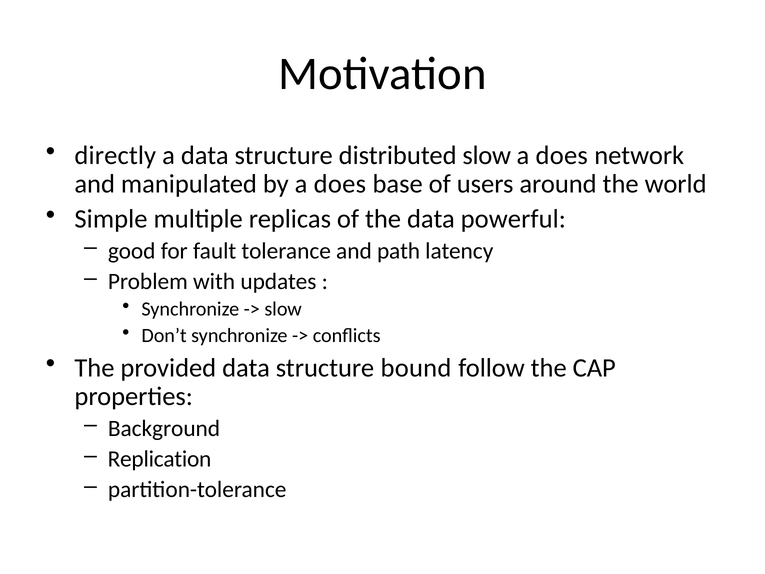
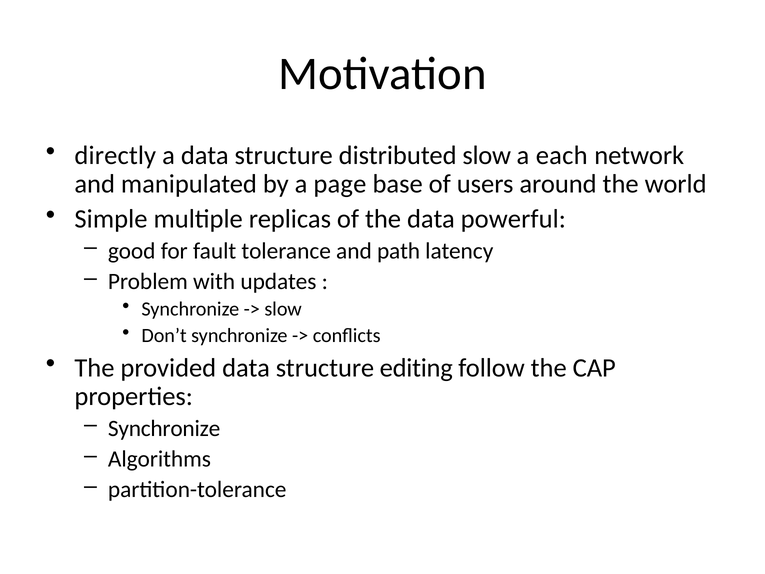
does: does -> each (562, 155)
by a does: does -> page (340, 184)
bound: bound -> editing (416, 368)
Background: Background -> Synchronize (164, 428)
Replication: Replication -> Algorithms (159, 459)
